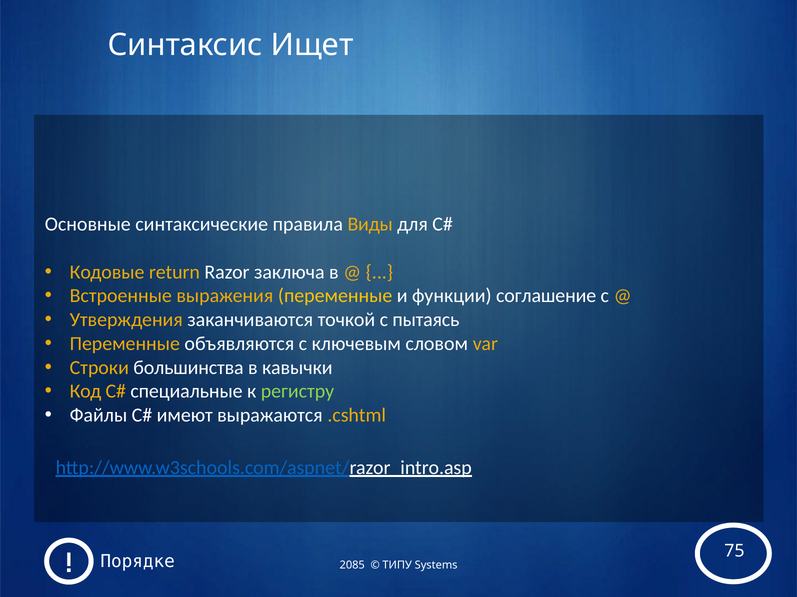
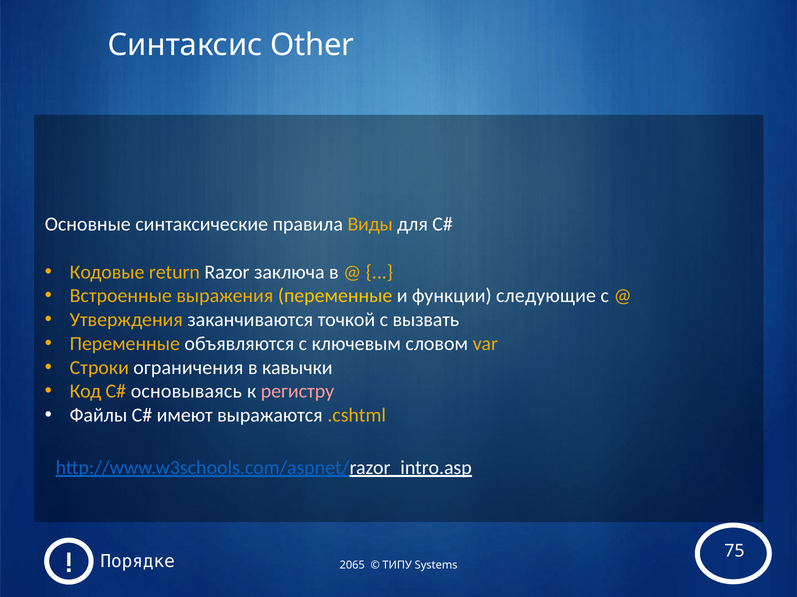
Ищет: Ищет -> Other (312, 45)
соглашение: соглашение -> следующие (546, 296)
пытаясь: пытаясь -> вызвать (426, 320)
большинства: большинства -> ограничения (188, 368)
специальные: специальные -> основываясь (186, 392)
регистру colour: light green -> pink (298, 392)
2085: 2085 -> 2065 (352, 566)
